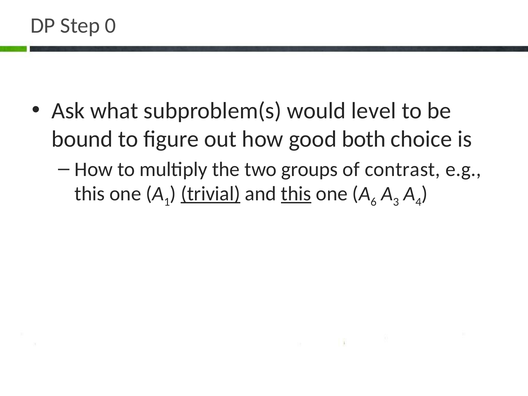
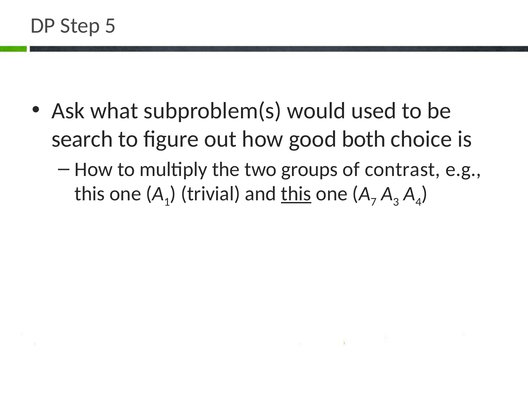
0: 0 -> 5 (111, 26)
level: level -> used (374, 111)
bound: bound -> search (82, 139)
trivial underline: present -> none (211, 194)
6: 6 -> 7 (374, 202)
